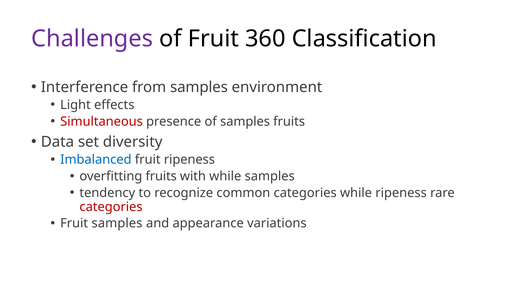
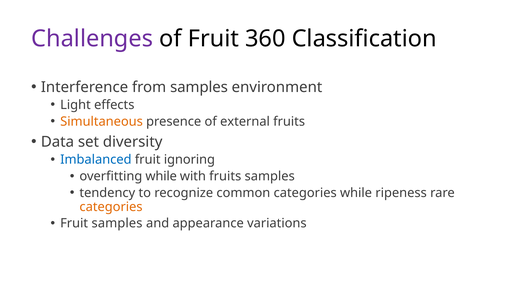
Simultaneous colour: red -> orange (102, 121)
of samples: samples -> external (245, 121)
fruit ripeness: ripeness -> ignoring (189, 160)
overfitting fruits: fruits -> while (161, 176)
with while: while -> fruits (225, 176)
categories colour: red -> orange (111, 207)
